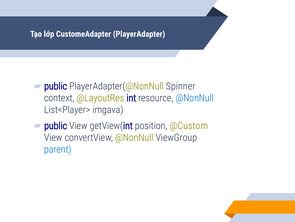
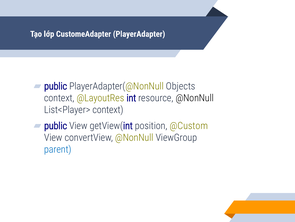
Spinner: Spinner -> Objects (181, 86)
@NonNull colour: blue -> black (195, 98)
List<Player> imgava: imgava -> context (108, 110)
